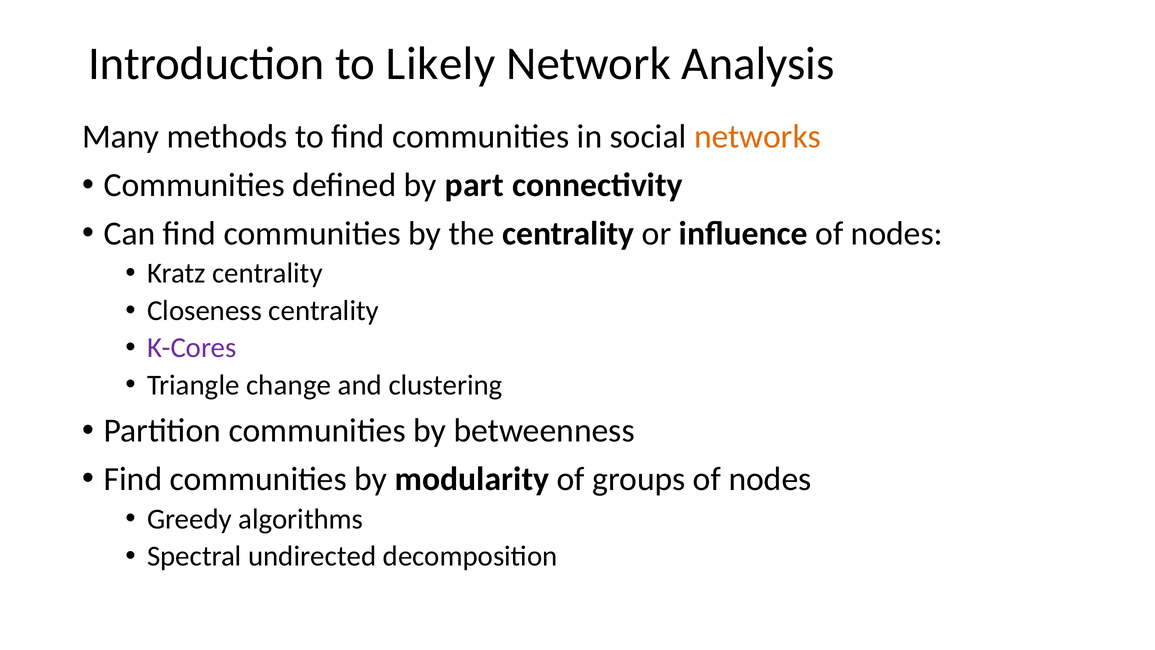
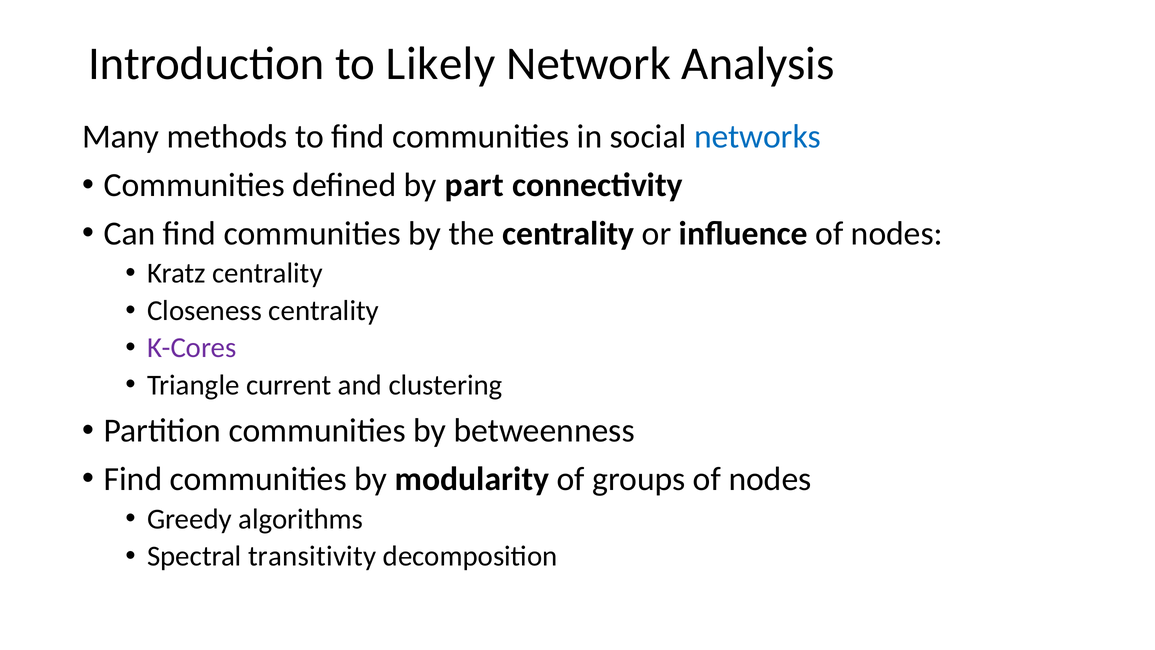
networks colour: orange -> blue (758, 137)
change: change -> current (289, 385)
undirected: undirected -> transitivity (312, 556)
